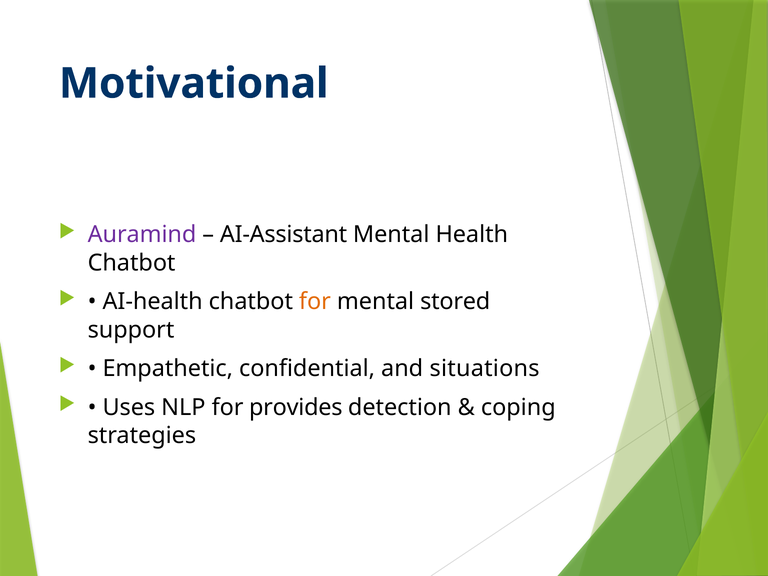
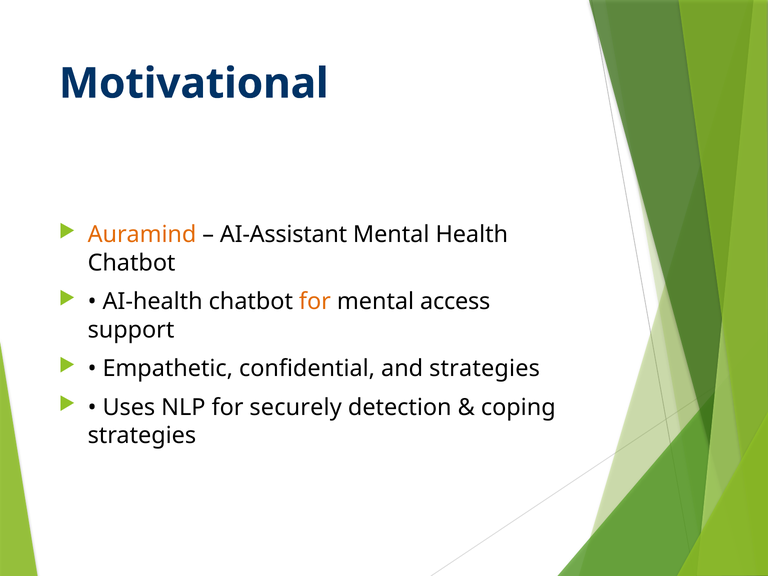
Auramind colour: purple -> orange (142, 235)
stored: stored -> access (455, 302)
and situations: situations -> strategies (485, 369)
provides: provides -> securely (296, 408)
